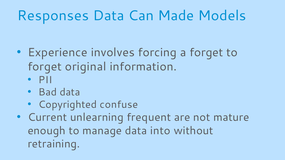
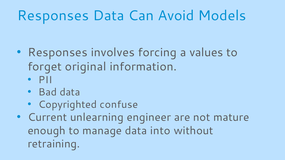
Made: Made -> Avoid (176, 16)
Experience: Experience -> Responses (58, 53)
a forget: forget -> values (206, 53)
frequent: frequent -> engineer (149, 118)
